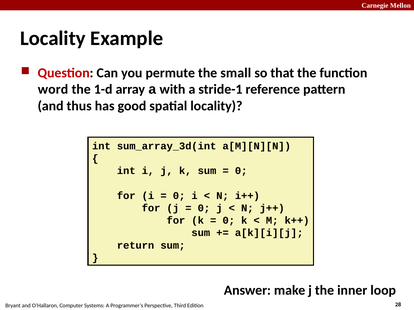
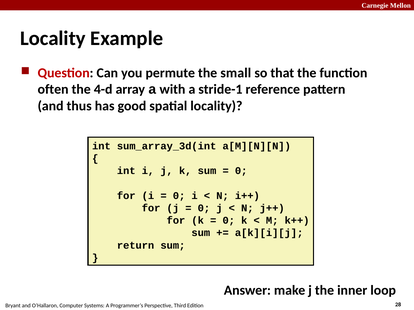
word: word -> often (53, 90)
1-d: 1-d -> 4-d (103, 90)
